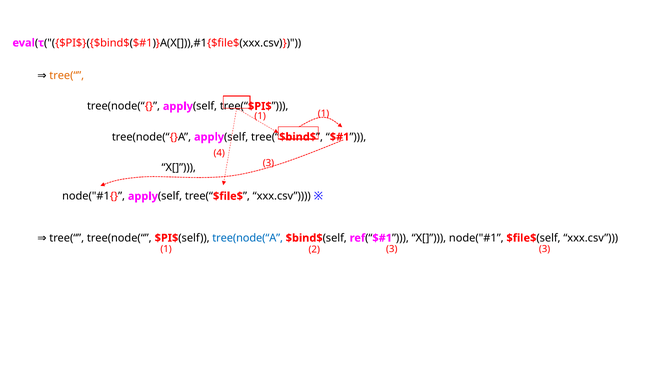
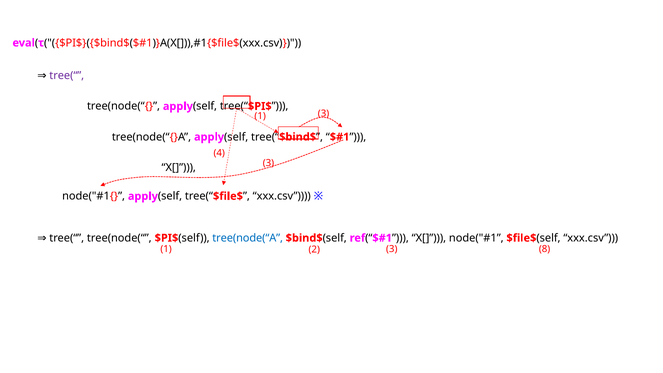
tree(“ colour: orange -> purple (67, 76)
1 1: 1 -> 3 (324, 113)
3: 3 -> 8 (545, 249)
